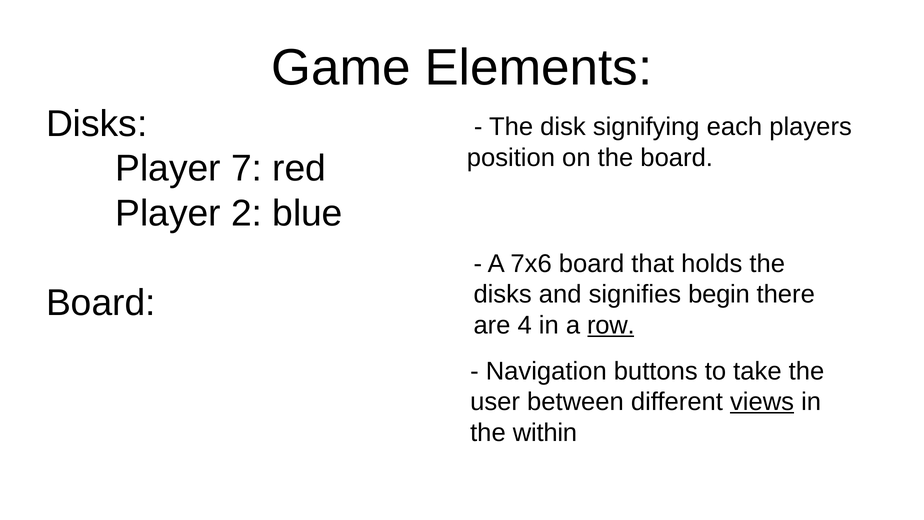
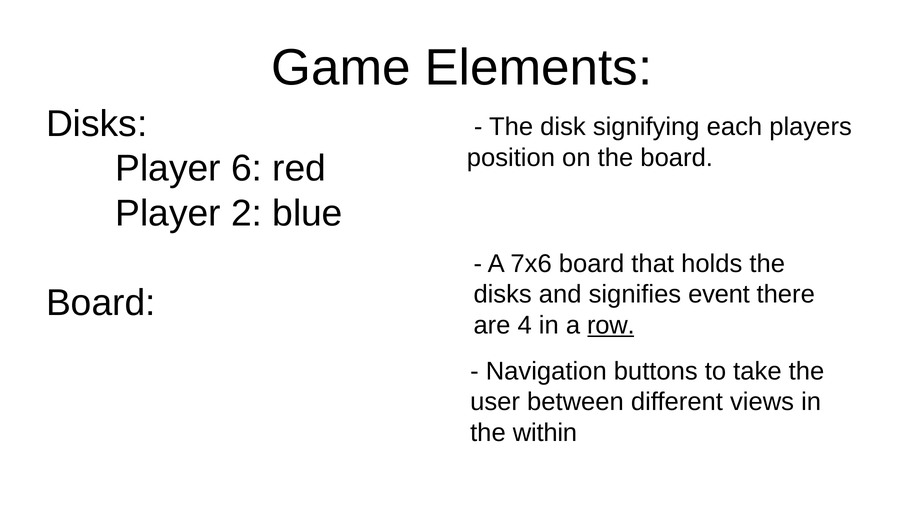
7: 7 -> 6 (247, 169)
begin: begin -> event (719, 294)
views underline: present -> none (762, 402)
